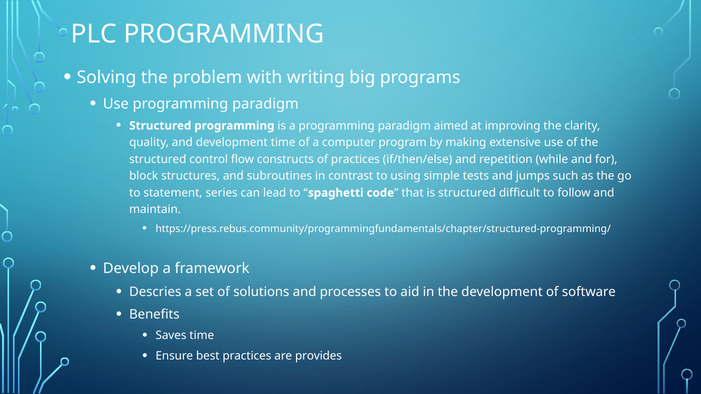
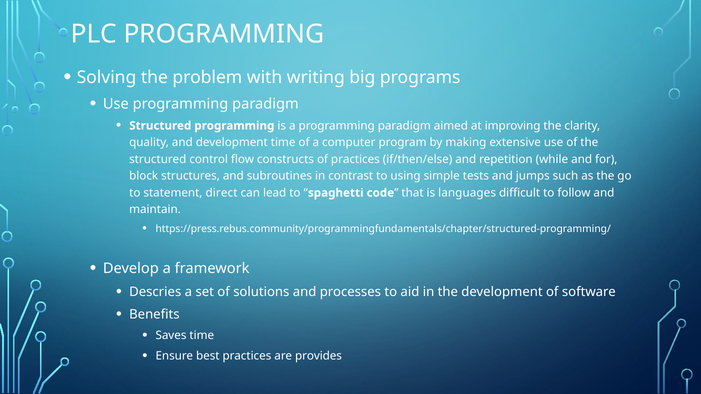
series: series -> direct (222, 193)
is structured: structured -> languages (467, 193)
